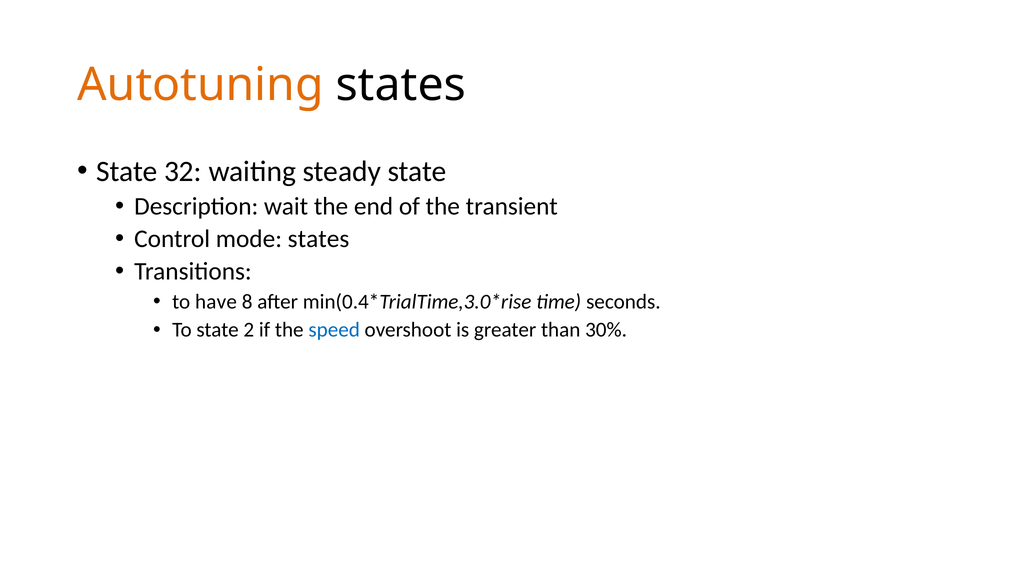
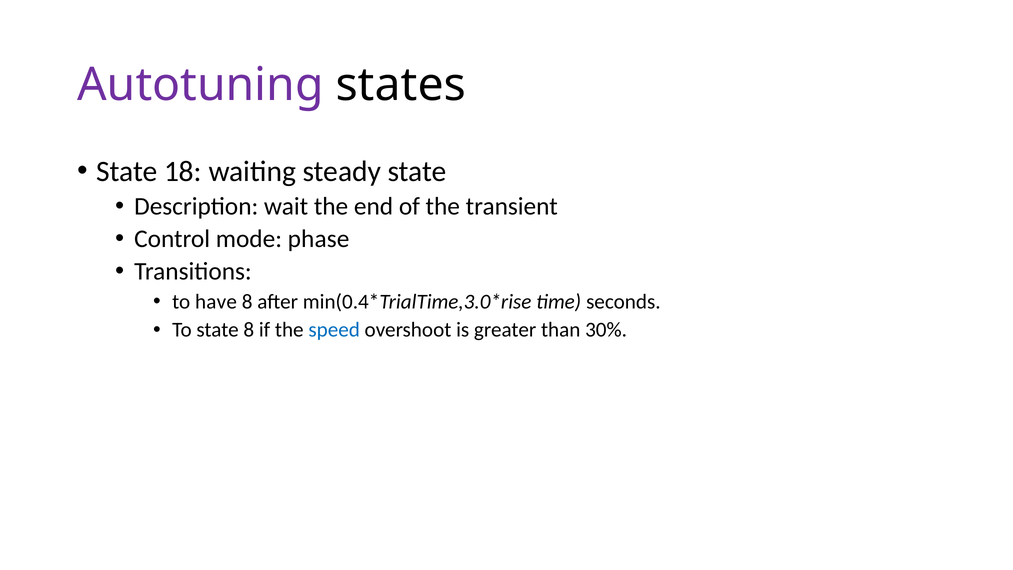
Autotuning colour: orange -> purple (200, 85)
32: 32 -> 18 (183, 171)
mode states: states -> phase (319, 239)
state 2: 2 -> 8 (249, 330)
